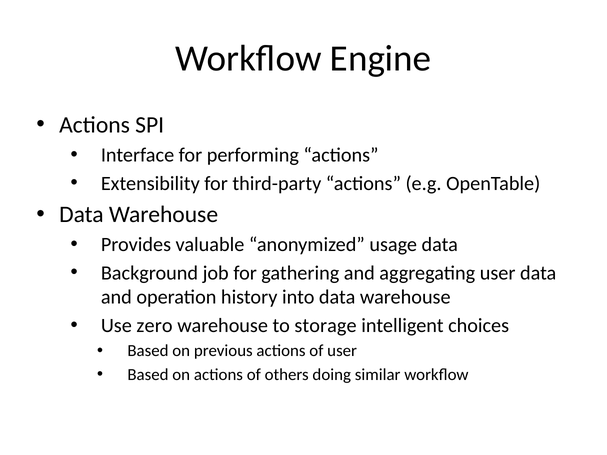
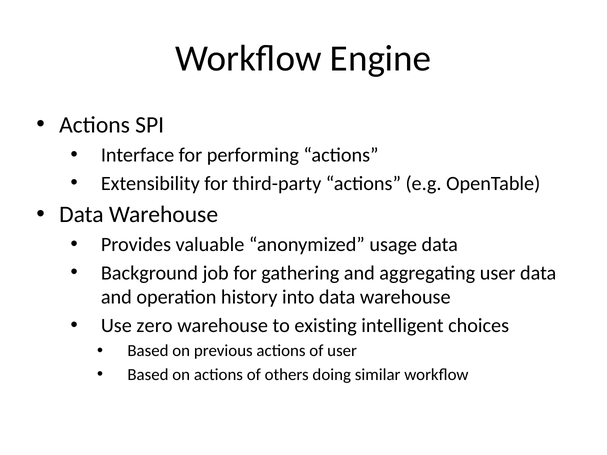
storage: storage -> existing (326, 326)
